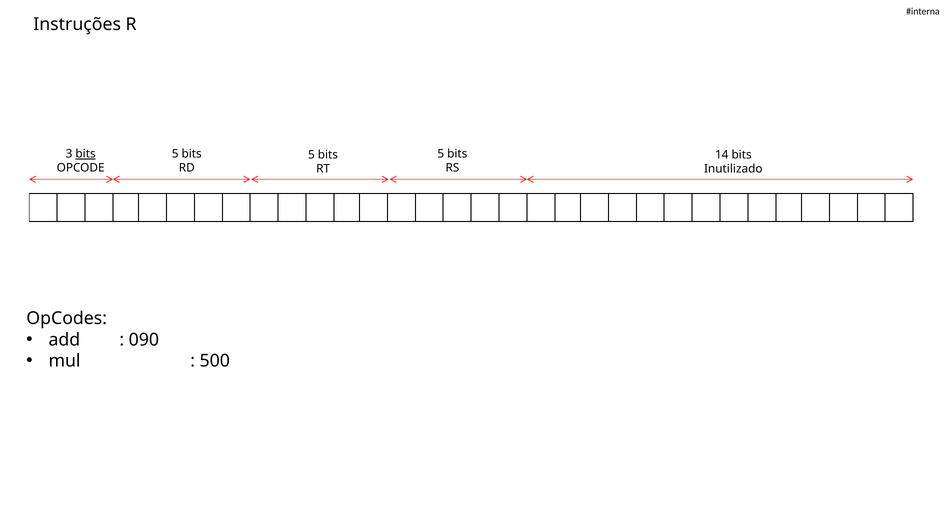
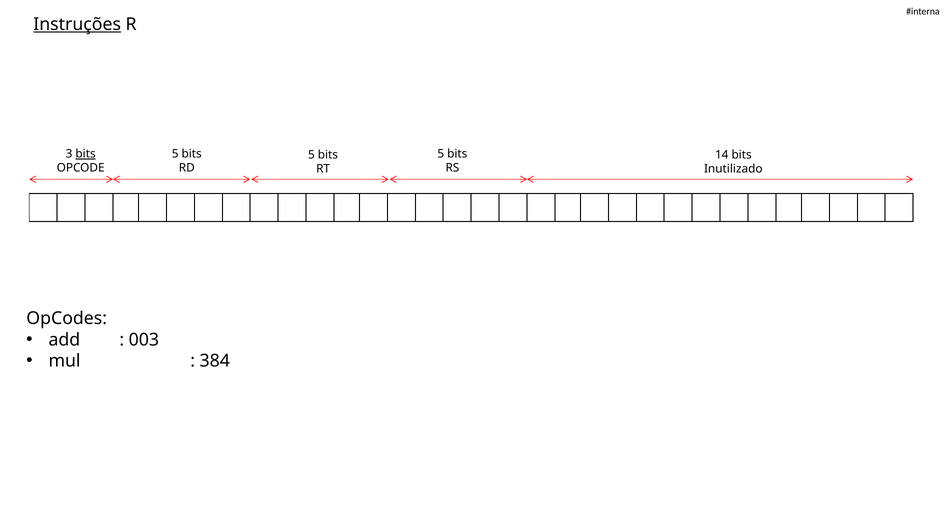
Instruções underline: none -> present (77, 24)
090: 090 -> 003 (144, 340)
500: 500 -> 384 (215, 361)
